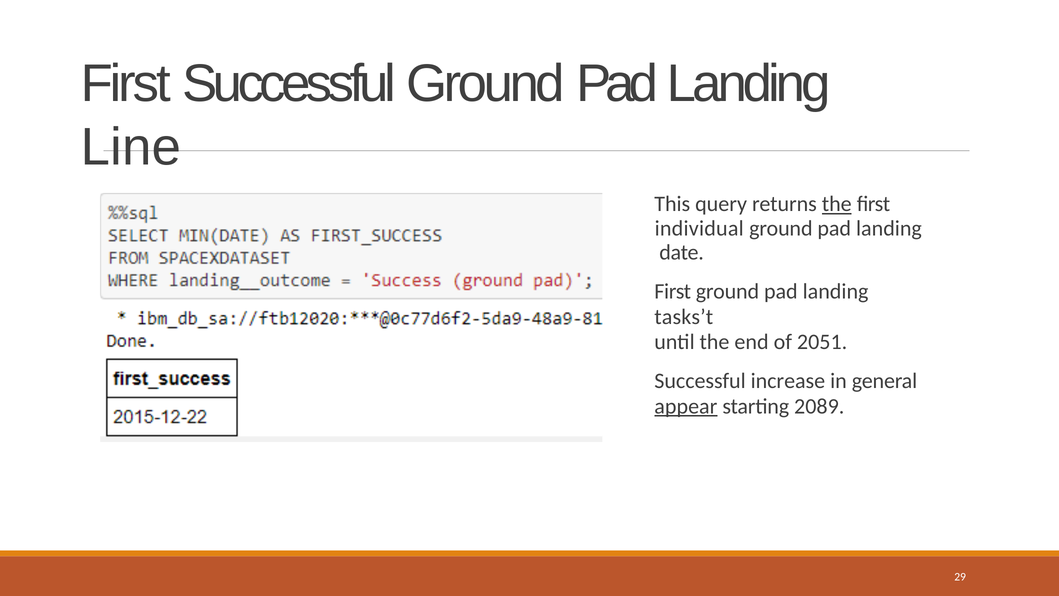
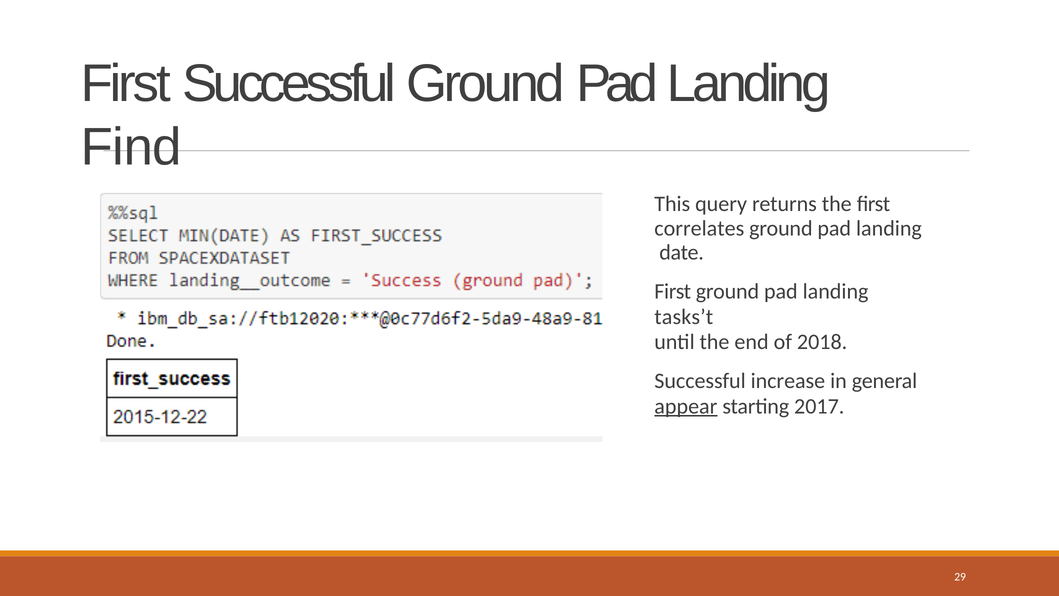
Line: Line -> Find (131, 147)
the underline: present -> none (837, 204)
individual: individual -> correlates (699, 228)
2051: 2051 -> 2018 (822, 342)
2089: 2089 -> 2017 (819, 406)
